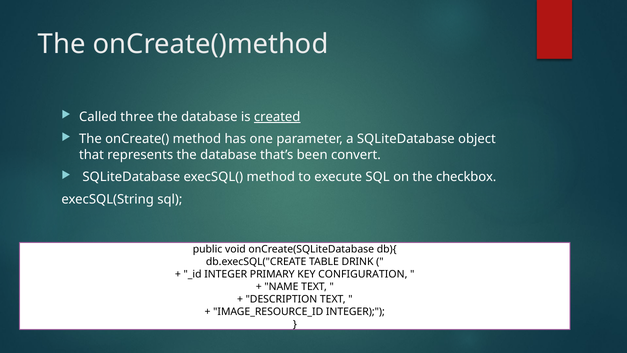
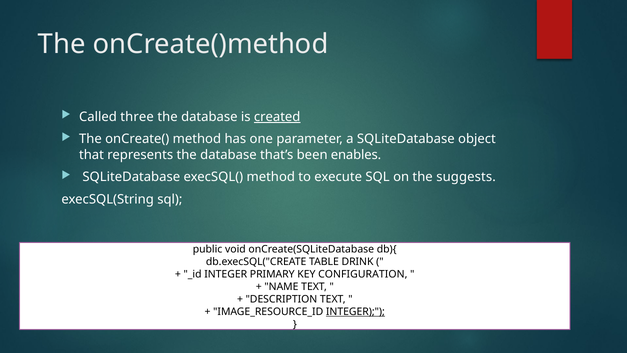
convert: convert -> enables (356, 155)
checkbox: checkbox -> suggests (466, 177)
INTEGER underline: none -> present (355, 312)
